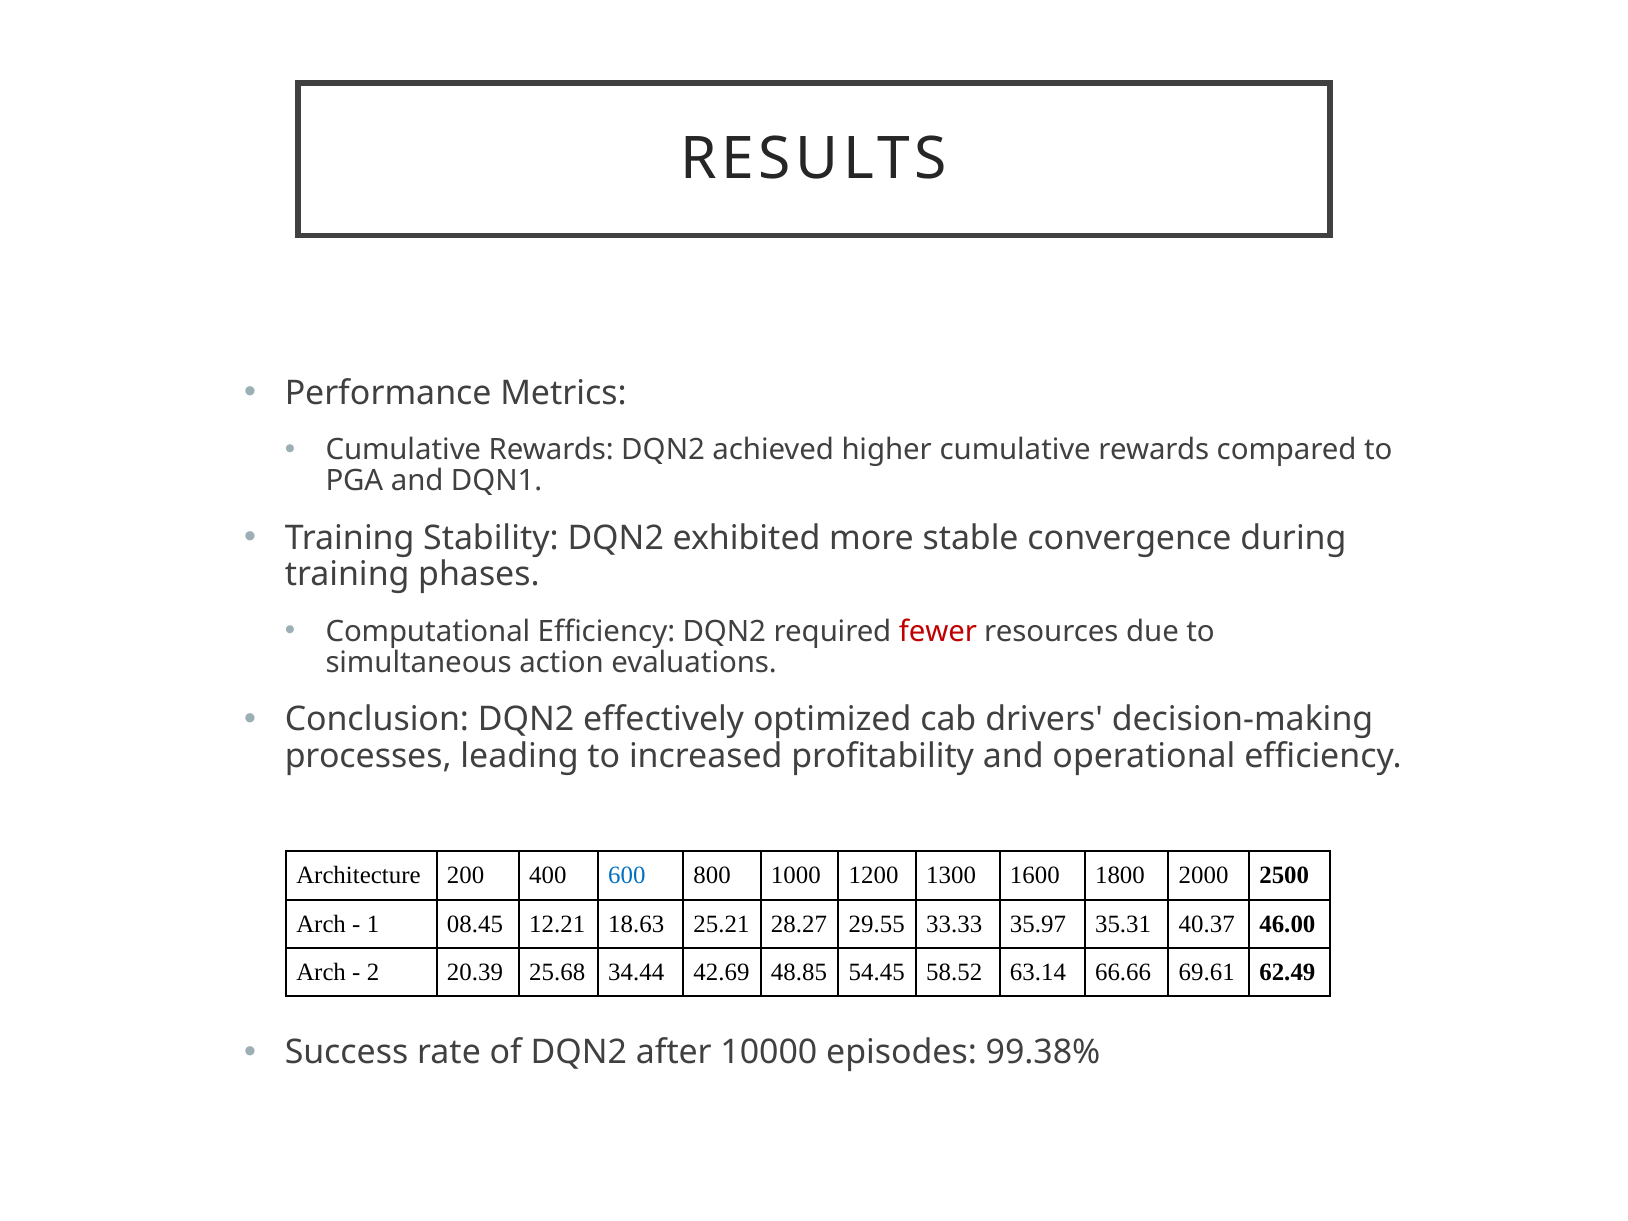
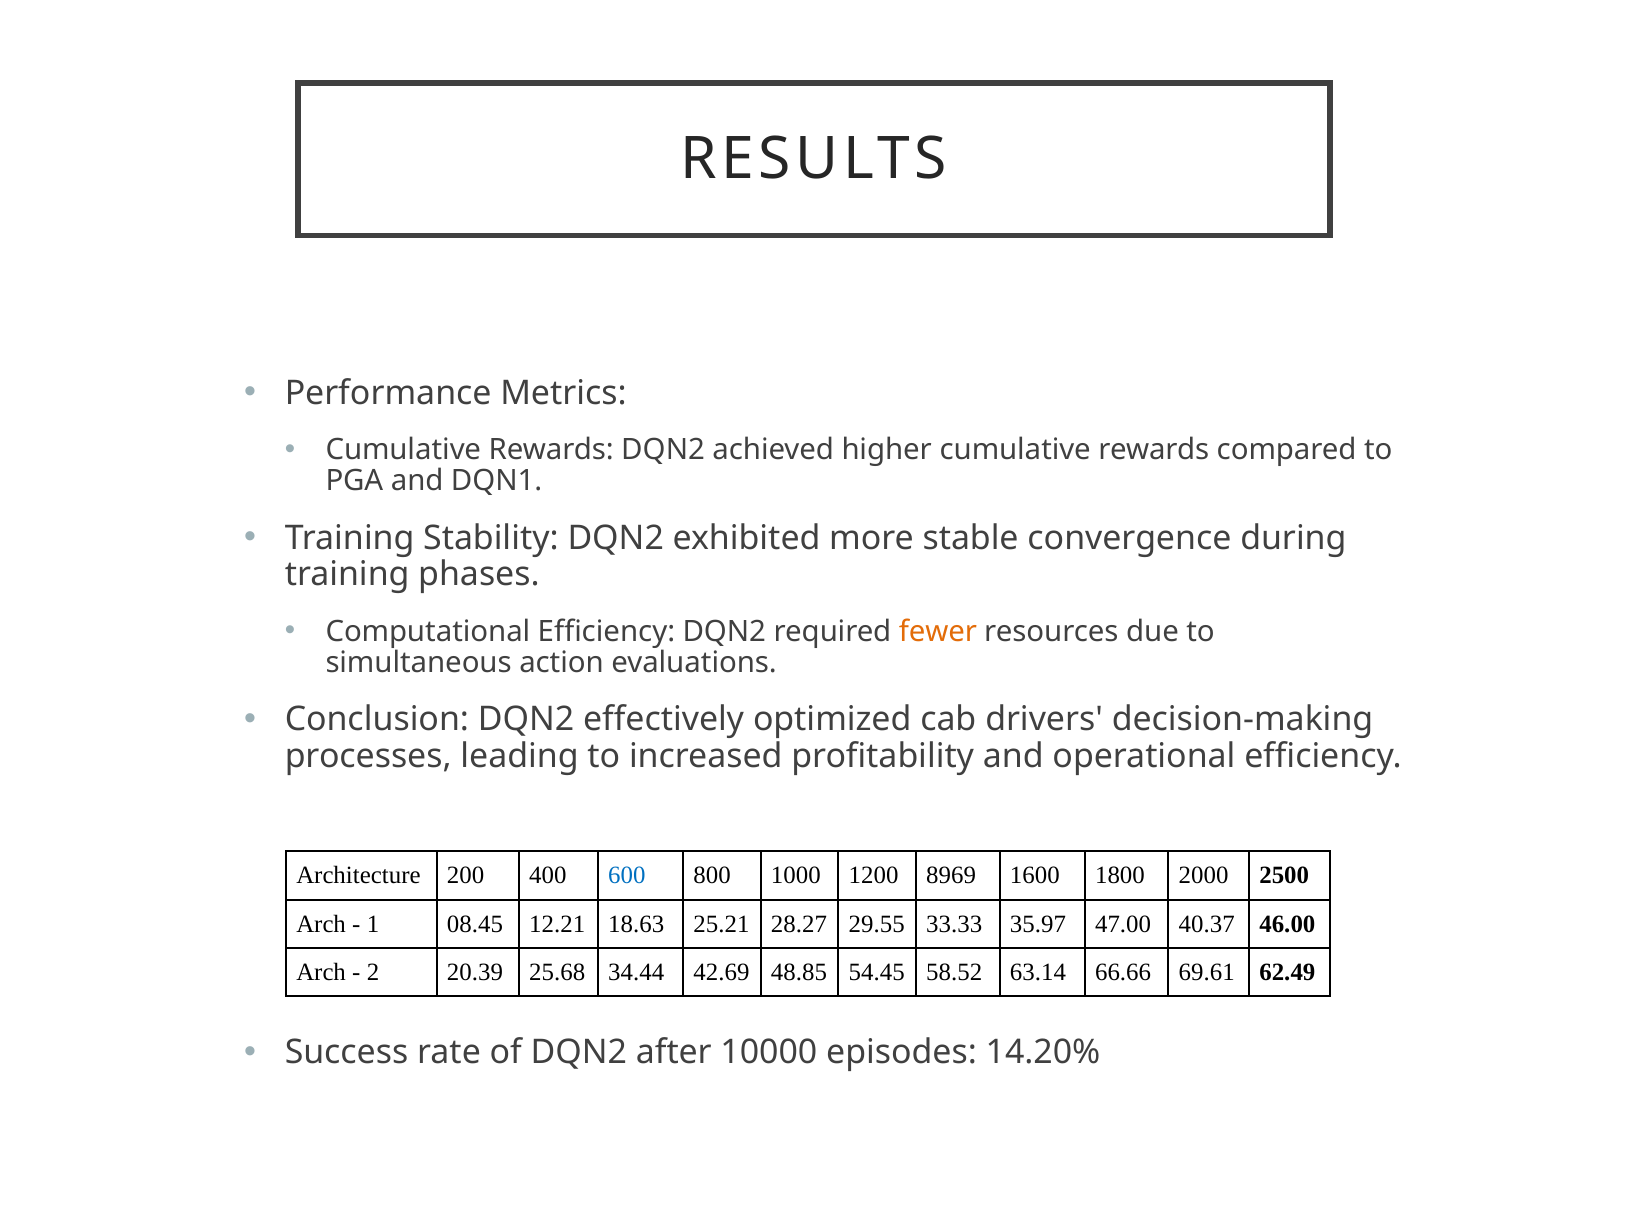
fewer colour: red -> orange (938, 631)
1300: 1300 -> 8969 (951, 876)
35.31: 35.31 -> 47.00 (1123, 924)
99.38%: 99.38% -> 14.20% (1043, 1053)
